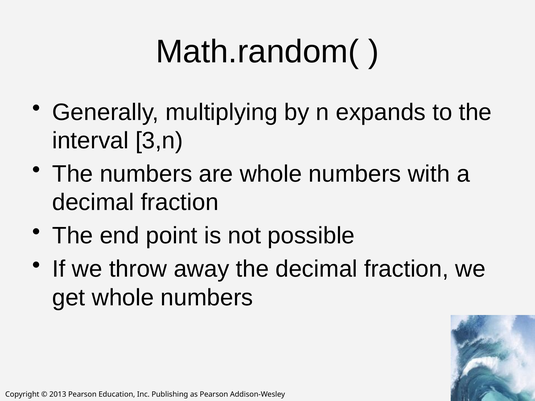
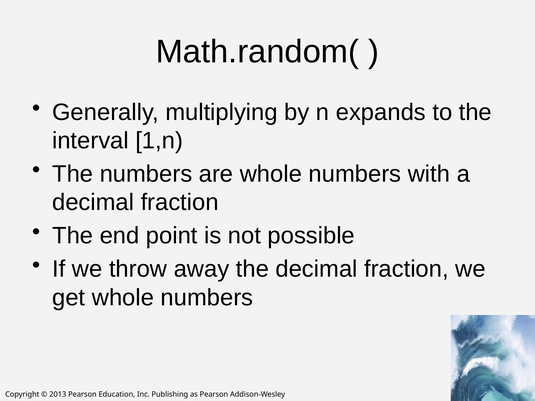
3,n: 3,n -> 1,n (159, 141)
